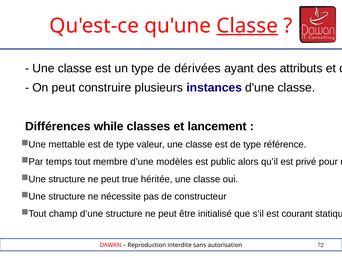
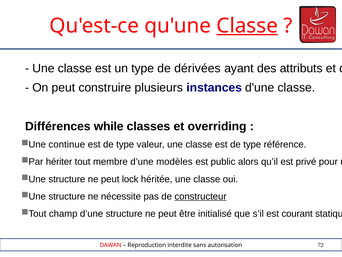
lancement: lancement -> overriding (217, 126)
mettable: mettable -> continue (67, 144)
temps: temps -> hériter (59, 162)
true: true -> lock (130, 179)
constructeur underline: none -> present (200, 196)
